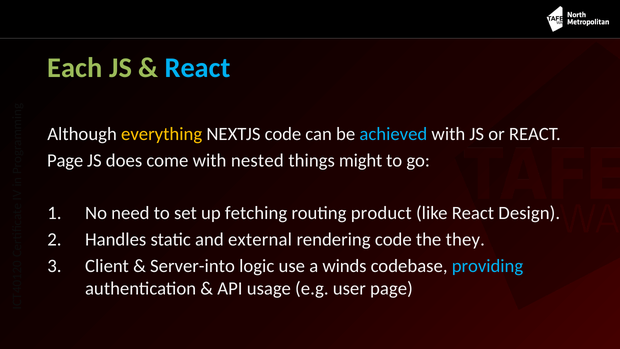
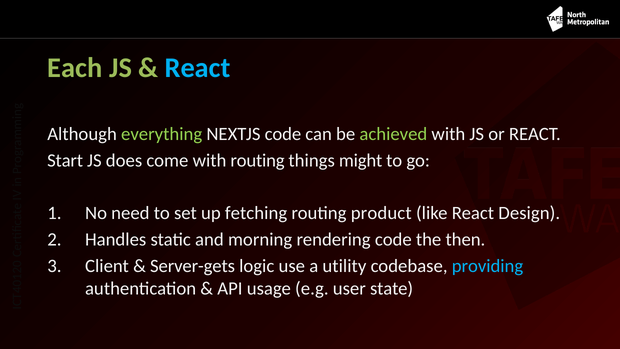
everything colour: yellow -> light green (162, 134)
achieved colour: light blue -> light green (393, 134)
Page: Page -> Start (65, 160)
with nested: nested -> routing (258, 160)
external: external -> morning (260, 239)
they: they -> then (465, 239)
Server-into: Server-into -> Server-gets (193, 266)
winds: winds -> utility (344, 266)
user page: page -> state (392, 288)
